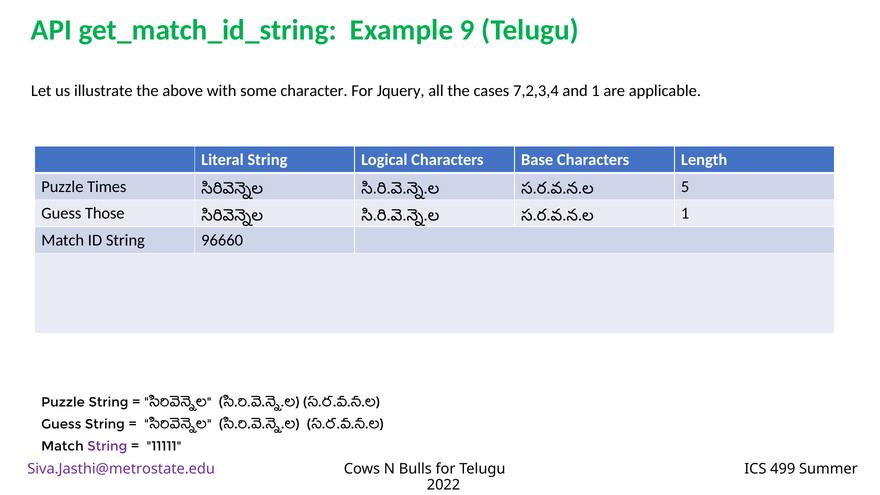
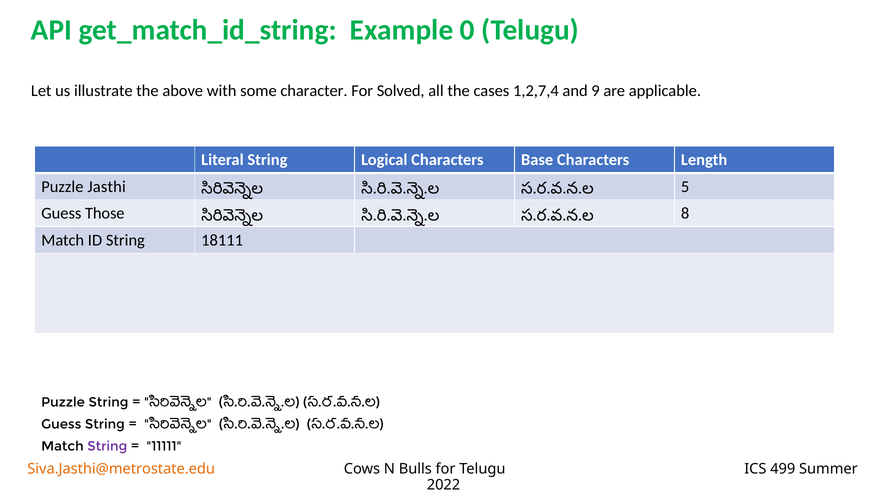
9: 9 -> 0 (467, 30)
Jquery: Jquery -> Solved (401, 91)
7,2,3,4: 7,2,3,4 -> 1,2,7,4 (536, 91)
and 1: 1 -> 9 (596, 91)
Times: Times -> Jasthi (107, 187)
1: 1 -> 8 (685, 213)
96660: 96660 -> 18111 (222, 240)
Siva.Jasthi@metrostate.edu colour: purple -> orange (121, 469)
